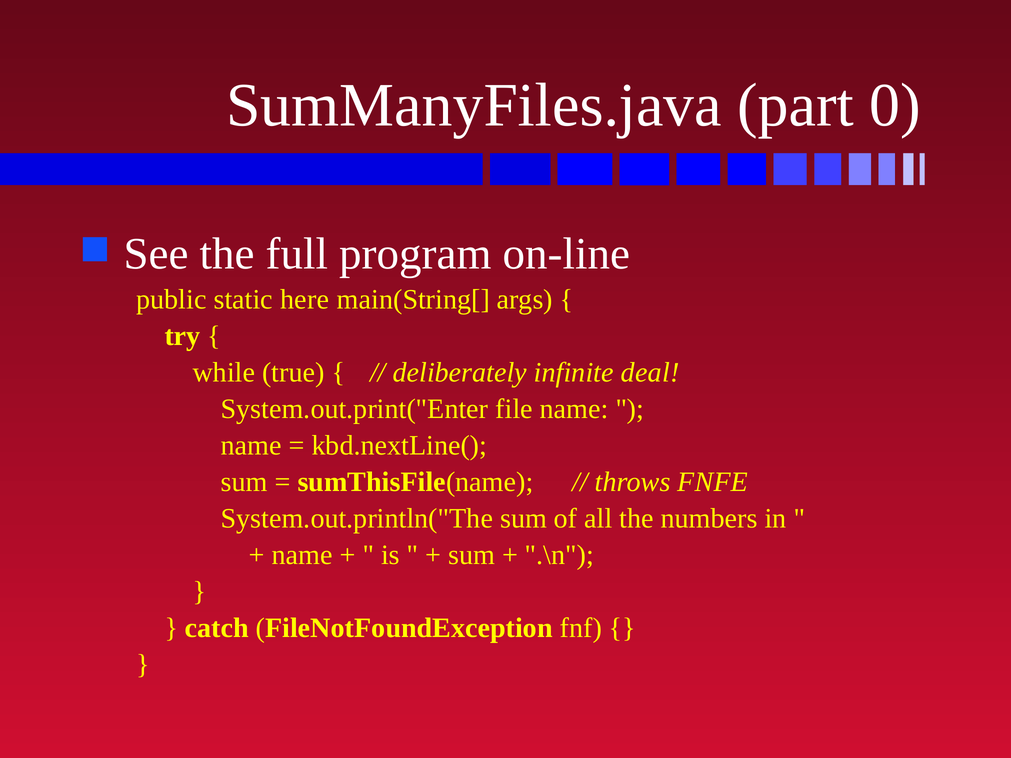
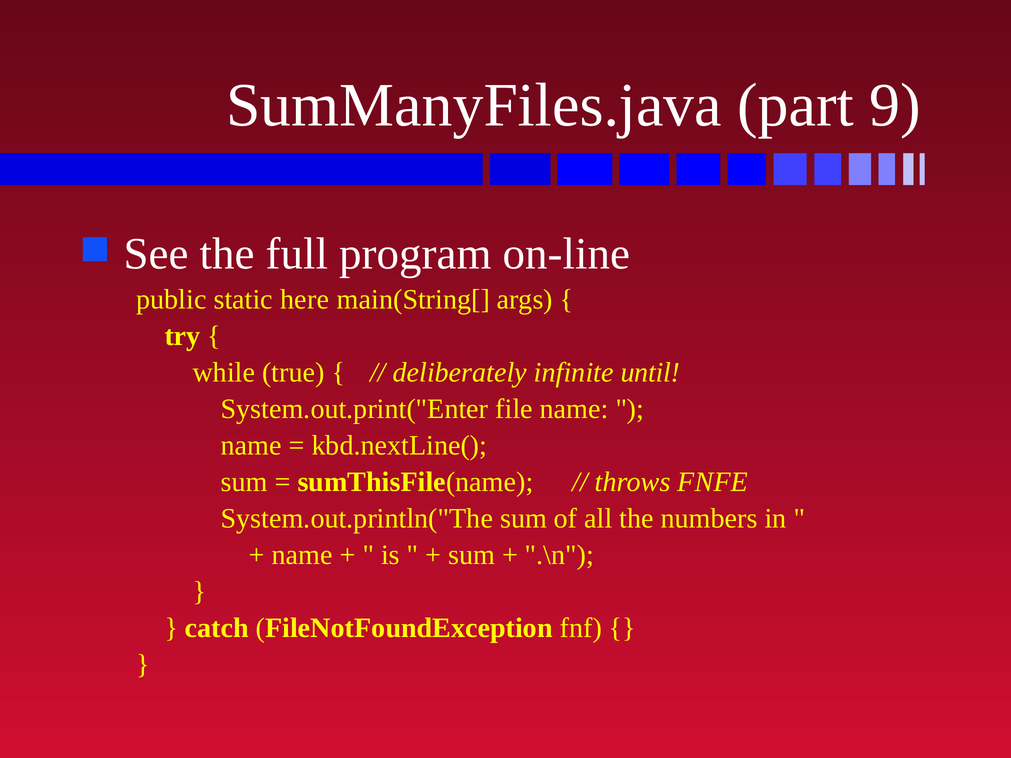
0: 0 -> 9 (895, 106)
deal: deal -> until (650, 373)
